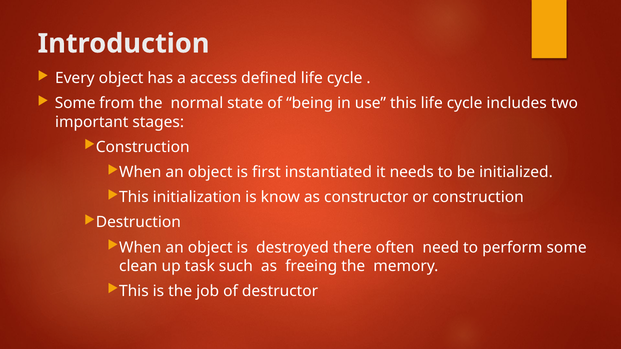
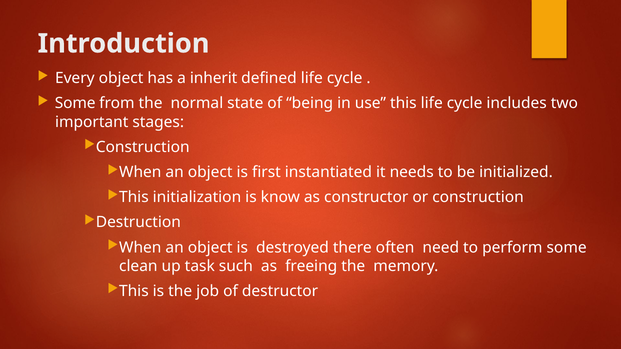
access: access -> inherit (214, 78)
